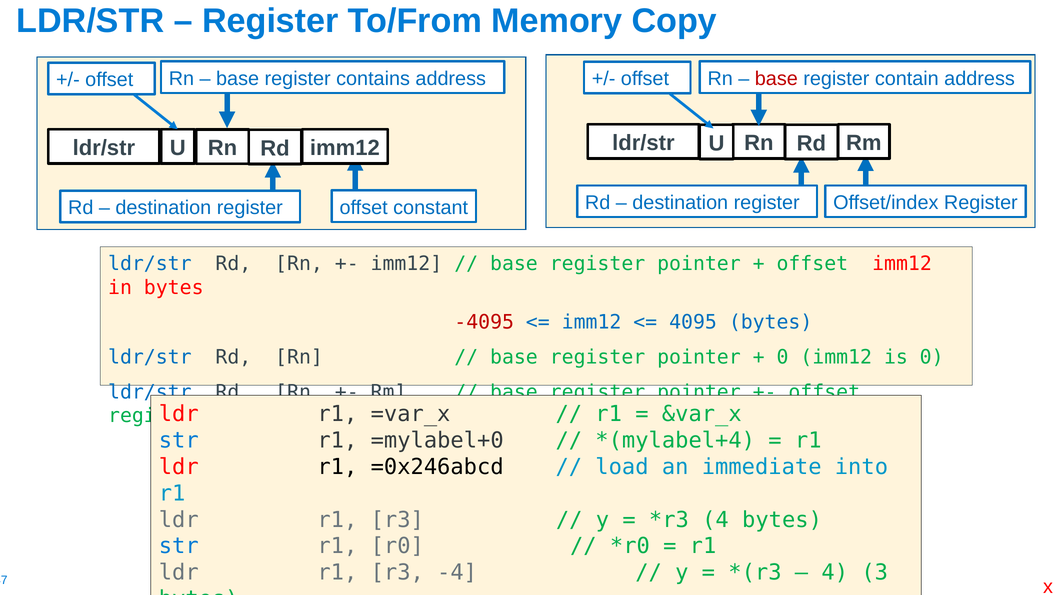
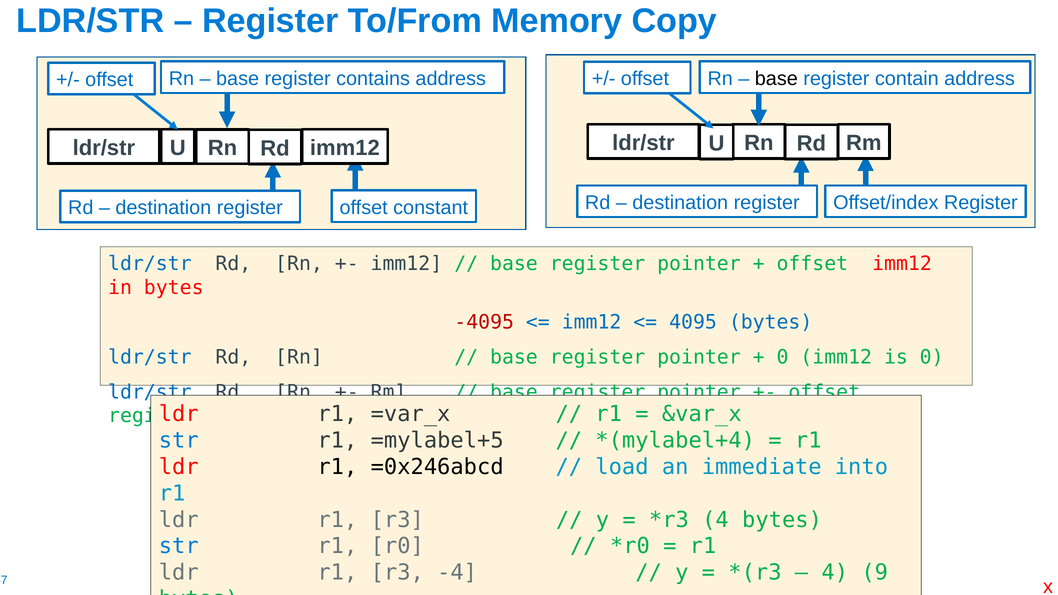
base colour: red -> black (776, 79)
=mylabel+0: =mylabel+0 -> =mylabel+5 (437, 440)
3: 3 -> 9 (875, 573)
